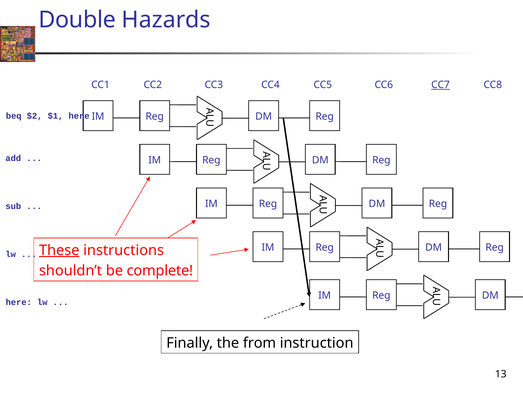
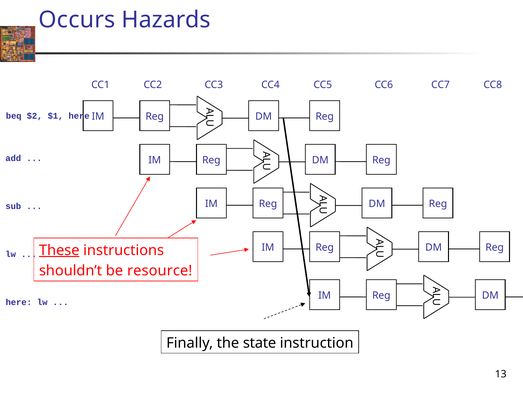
Double: Double -> Occurs (77, 20)
CC7 underline: present -> none (441, 85)
complete: complete -> resource (160, 270)
from: from -> state (260, 342)
